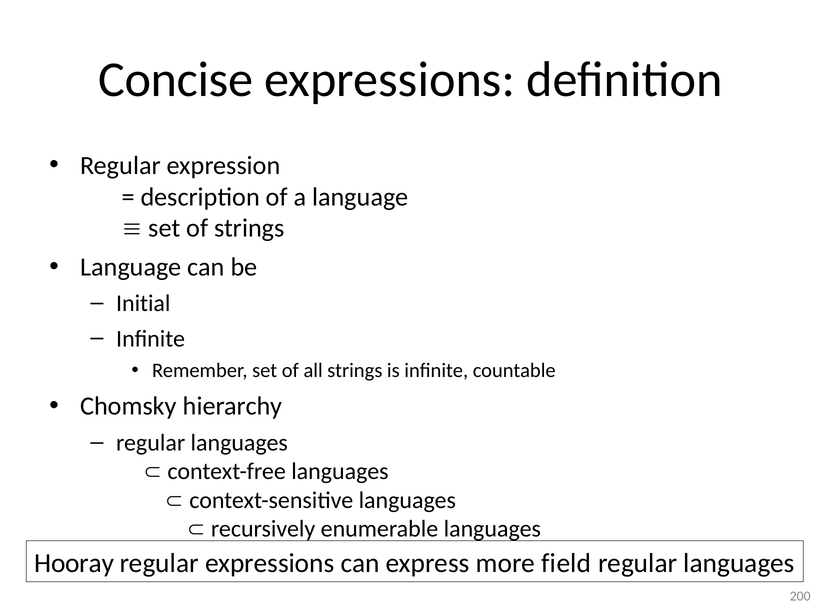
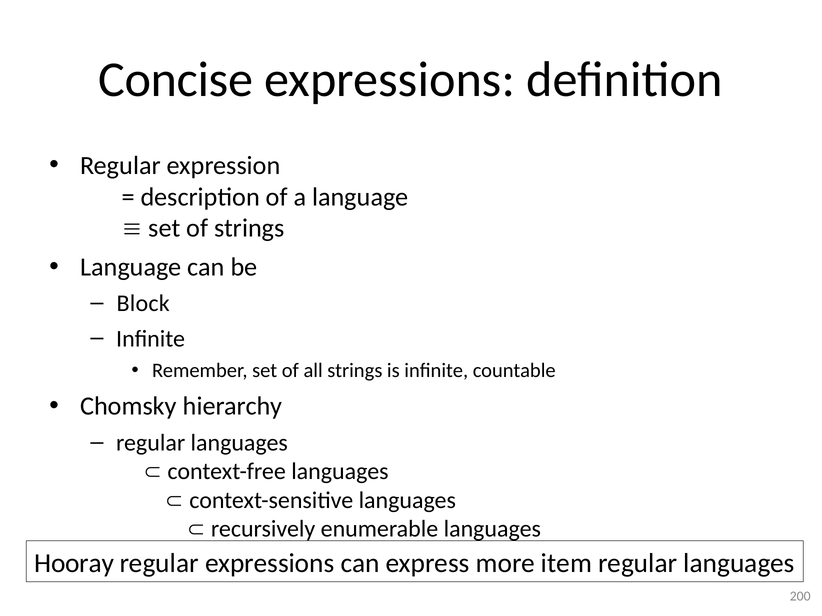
Initial: Initial -> Block (143, 304)
field: field -> item (566, 564)
